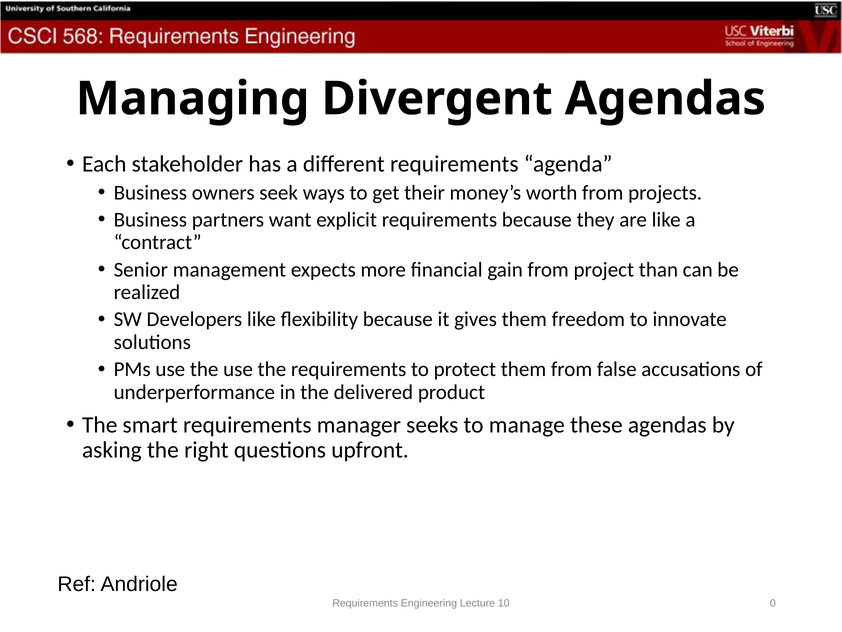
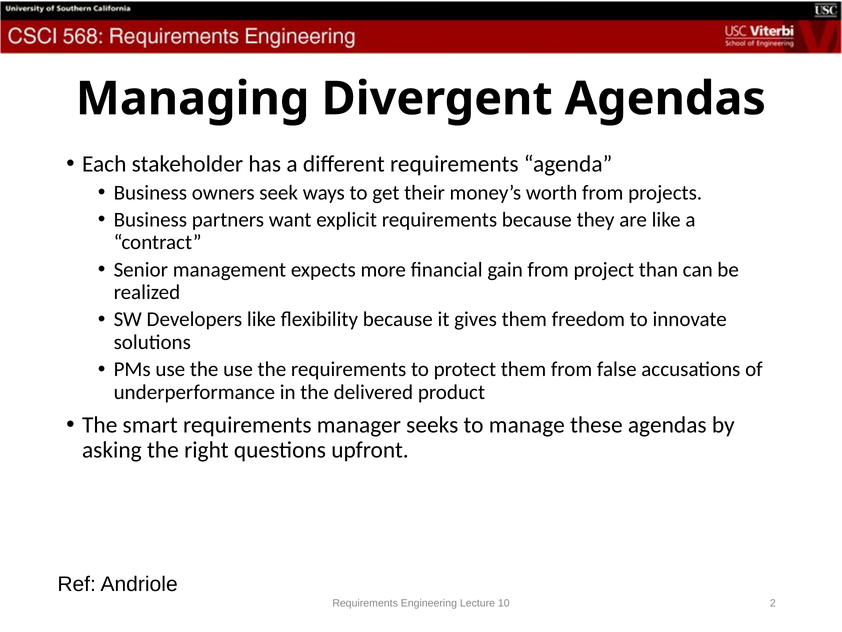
0: 0 -> 2 (773, 603)
